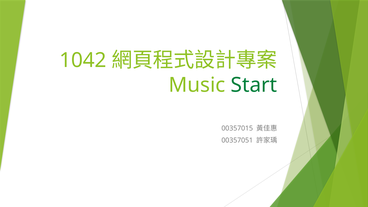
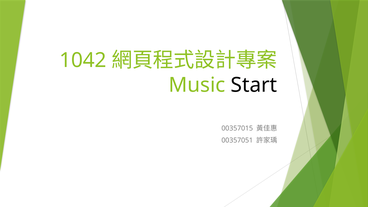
Start colour: green -> black (254, 85)
